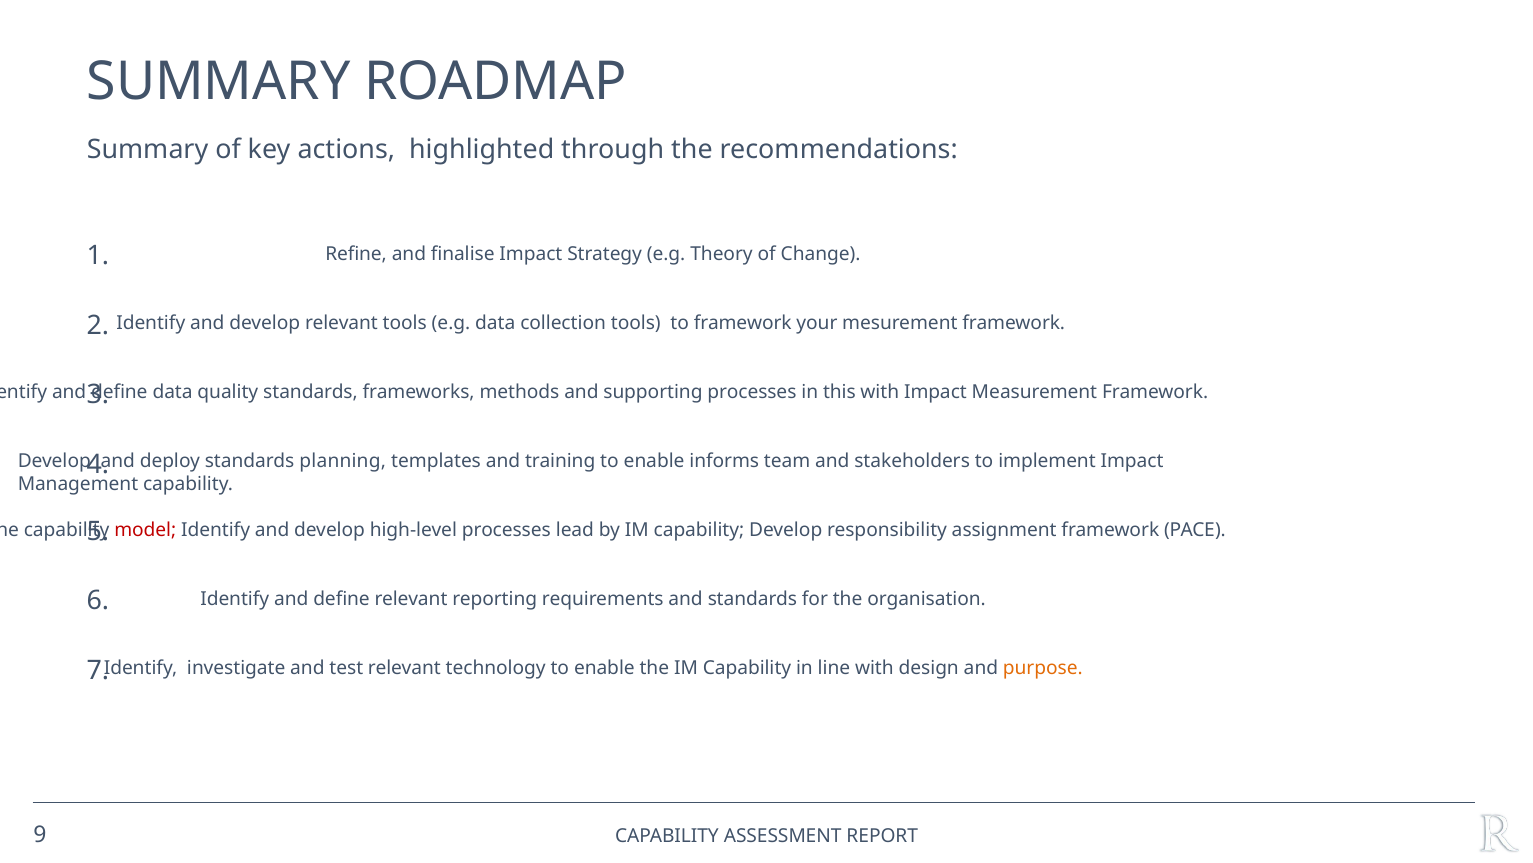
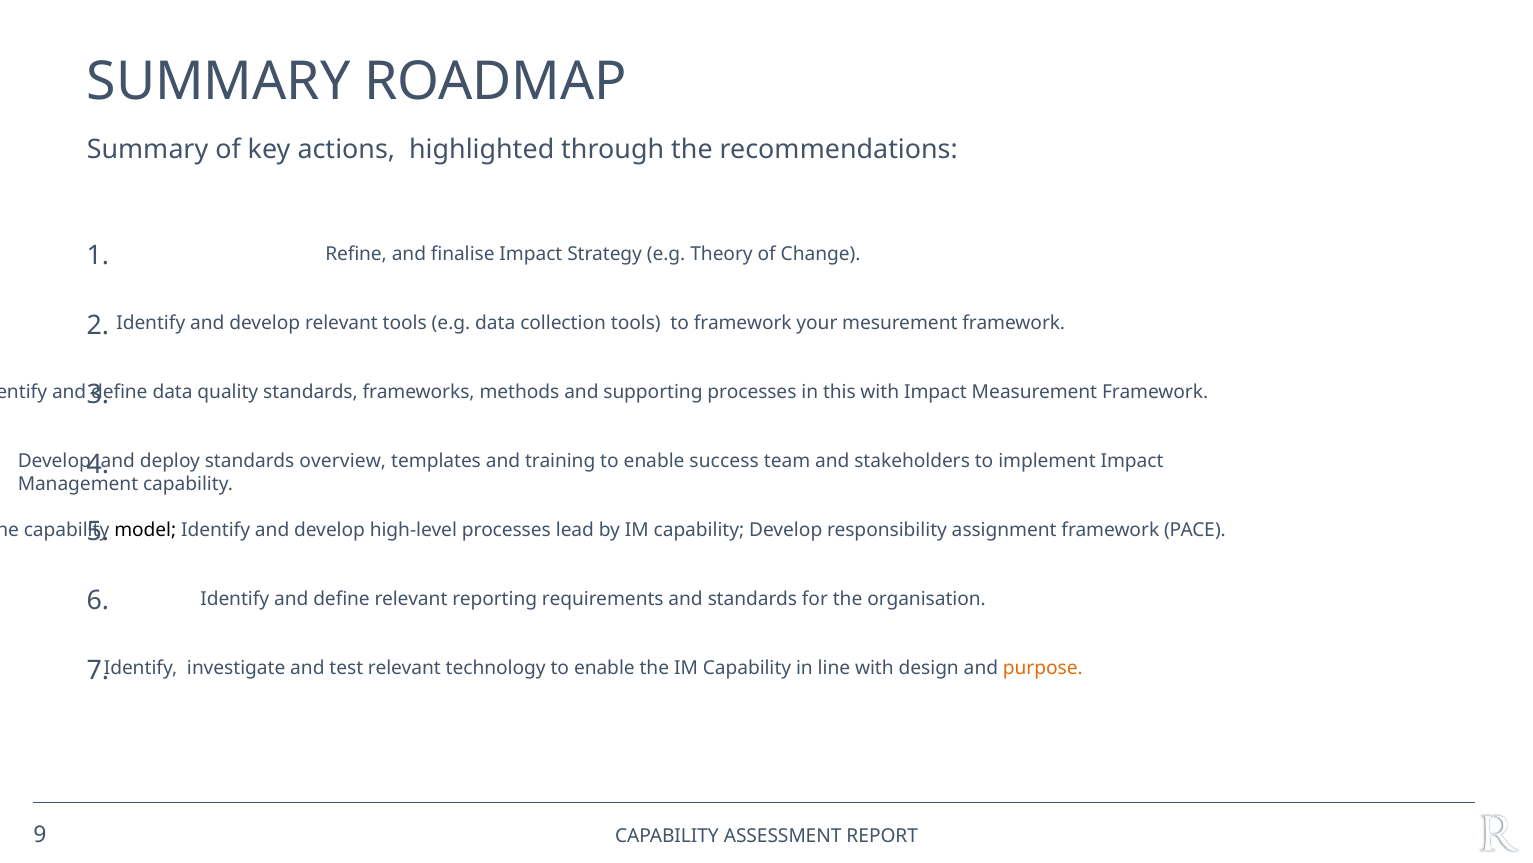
planning: planning -> overview (343, 461)
informs: informs -> success (724, 461)
model colour: red -> black (145, 530)
